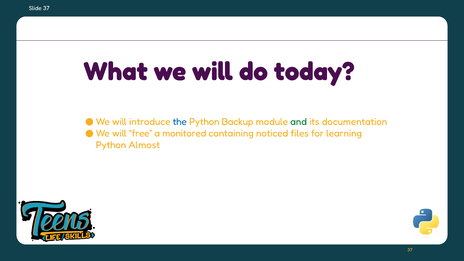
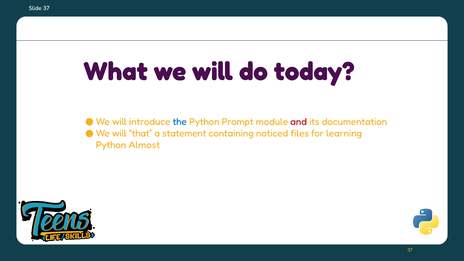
Backup: Backup -> Prompt (238, 122)
and colour: green -> red (299, 122)
free: free -> that (141, 133)
monitored: monitored -> statement (184, 133)
